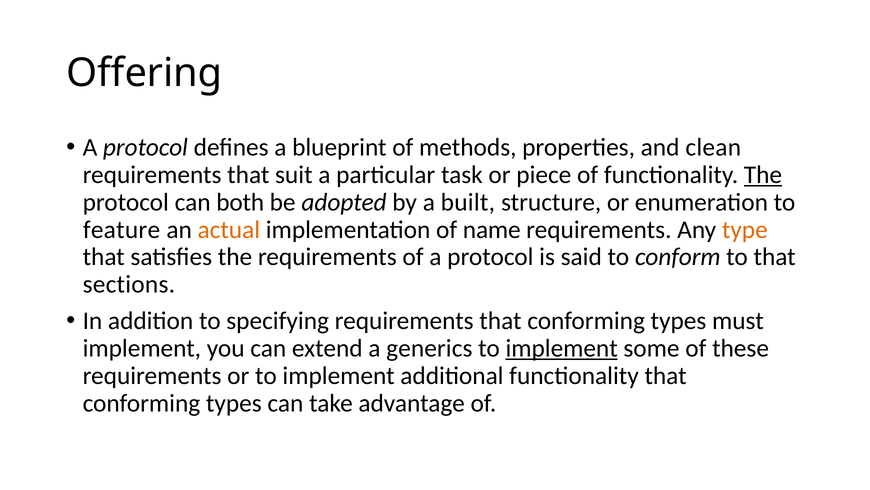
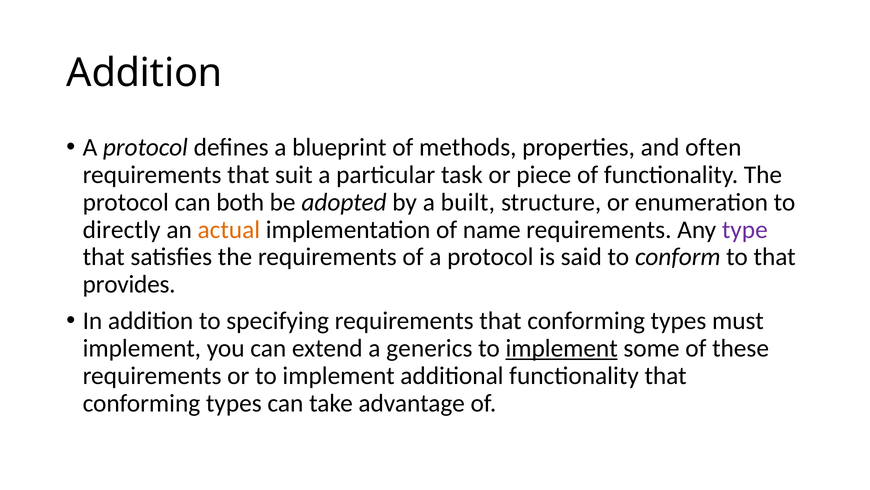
Offering: Offering -> Addition (144, 73)
clean: clean -> often (713, 147)
The underline: present -> none (763, 175)
feature: feature -> directly (122, 229)
type colour: orange -> purple (745, 229)
sections: sections -> provides (129, 284)
